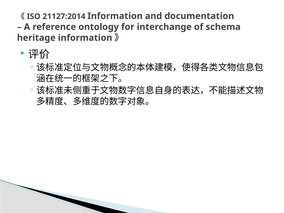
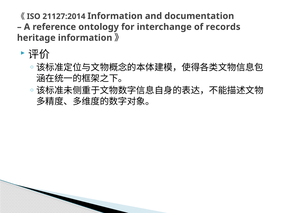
schema: schema -> records (223, 27)
